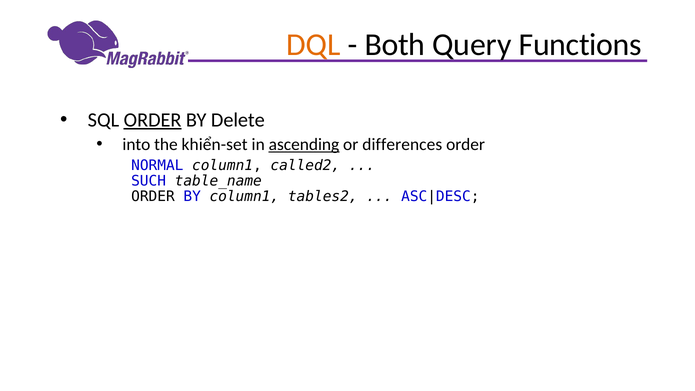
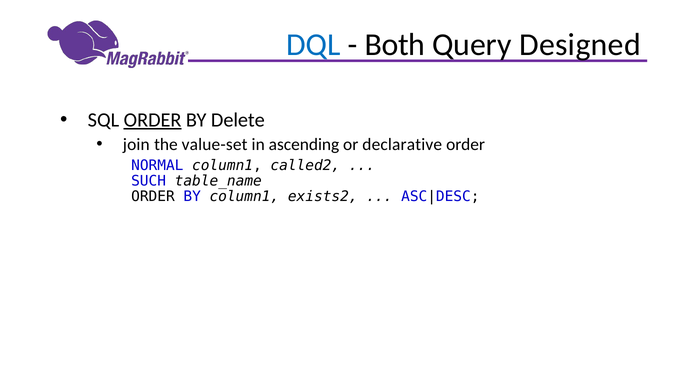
DQL colour: orange -> blue (313, 45)
Functions: Functions -> Designed (580, 45)
into: into -> join (136, 144)
khiển-set: khiển-set -> value-set (215, 144)
ascending underline: present -> none (304, 144)
differences: differences -> declarative (402, 144)
tables2: tables2 -> exists2 (323, 197)
